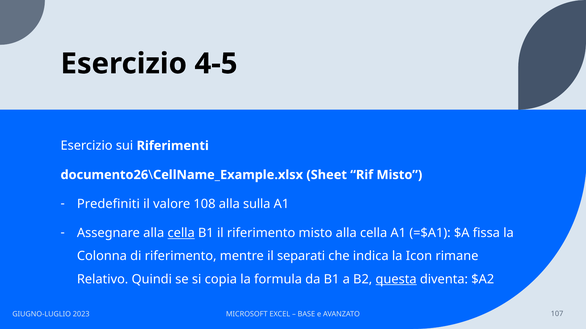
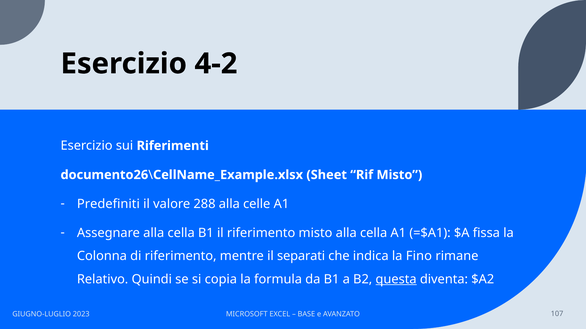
4-5: 4-5 -> 4-2 (216, 64)
108: 108 -> 288 (204, 204)
sulla: sulla -> celle (257, 204)
cella underline: present -> none (181, 234)
Icon: Icon -> Fino (419, 257)
